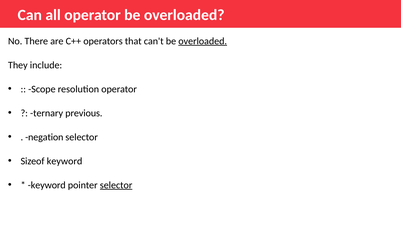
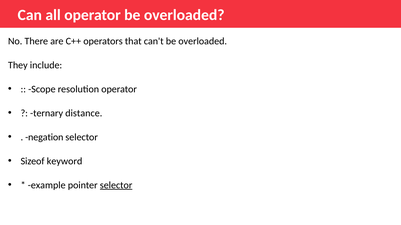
overloaded underline: present -> none (203, 41)
previous: previous -> distance (84, 113)
keyword: keyword -> example (47, 186)
